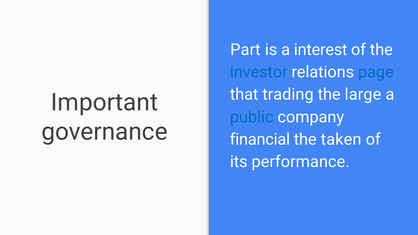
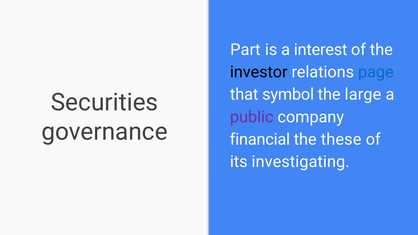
investor colour: blue -> black (259, 72)
trading: trading -> symbol (288, 95)
Important: Important -> Securities (105, 103)
public colour: blue -> purple (252, 117)
taken: taken -> these (341, 140)
performance: performance -> investigating (301, 162)
